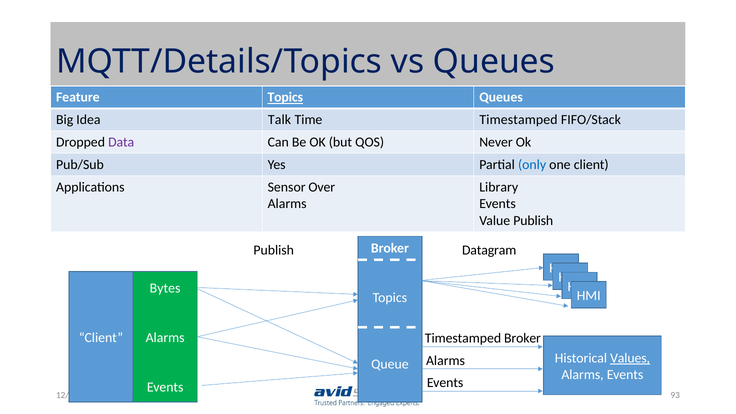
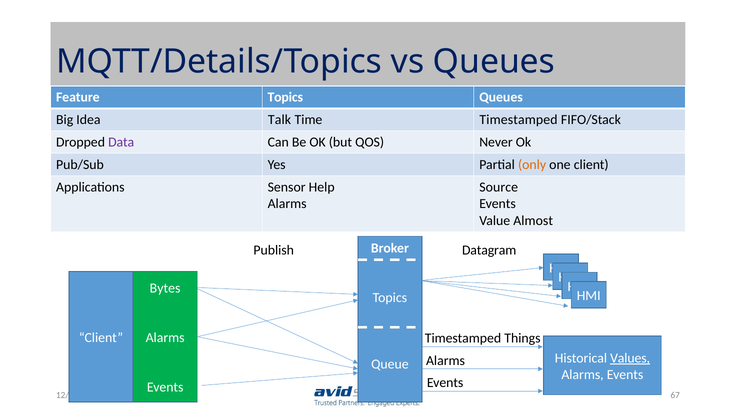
Topics underline: present -> none (285, 97)
only colour: blue -> orange (532, 165)
Over: Over -> Help (322, 187)
Library: Library -> Source (499, 187)
Value Publish: Publish -> Almost (533, 221)
Timestamped Broker: Broker -> Things (522, 338)
93: 93 -> 67 (675, 395)
